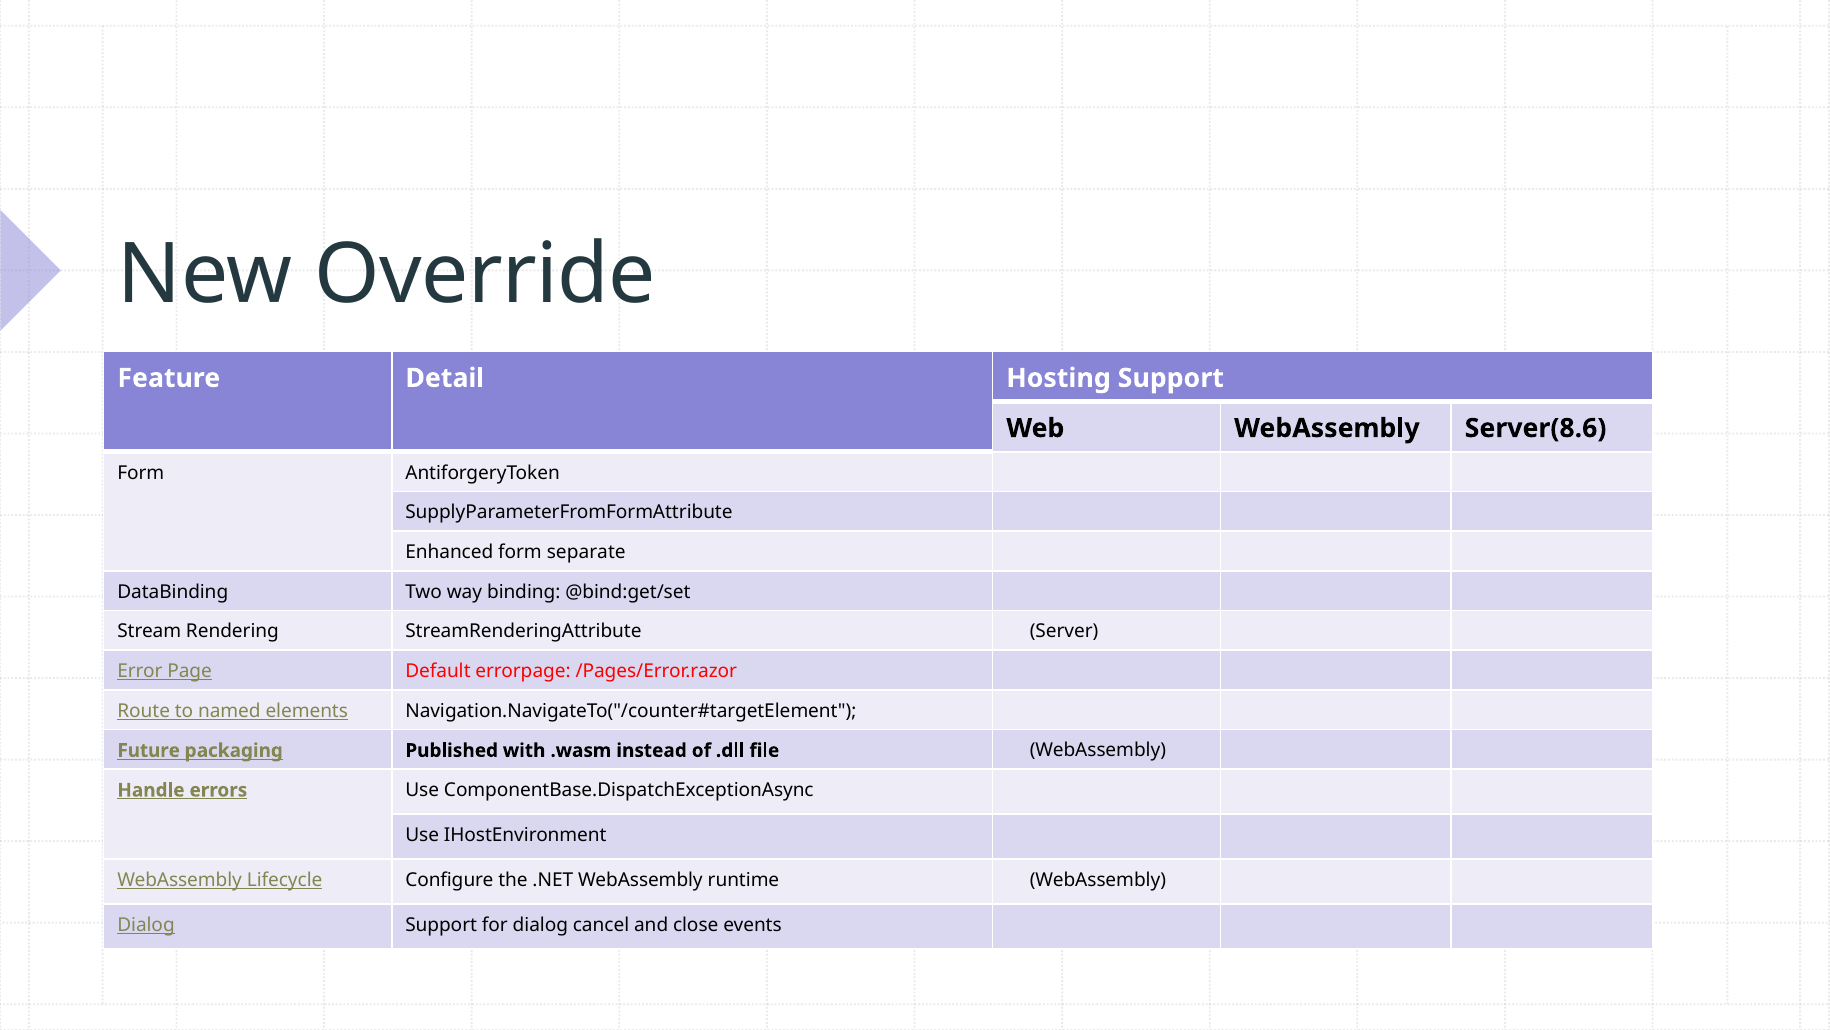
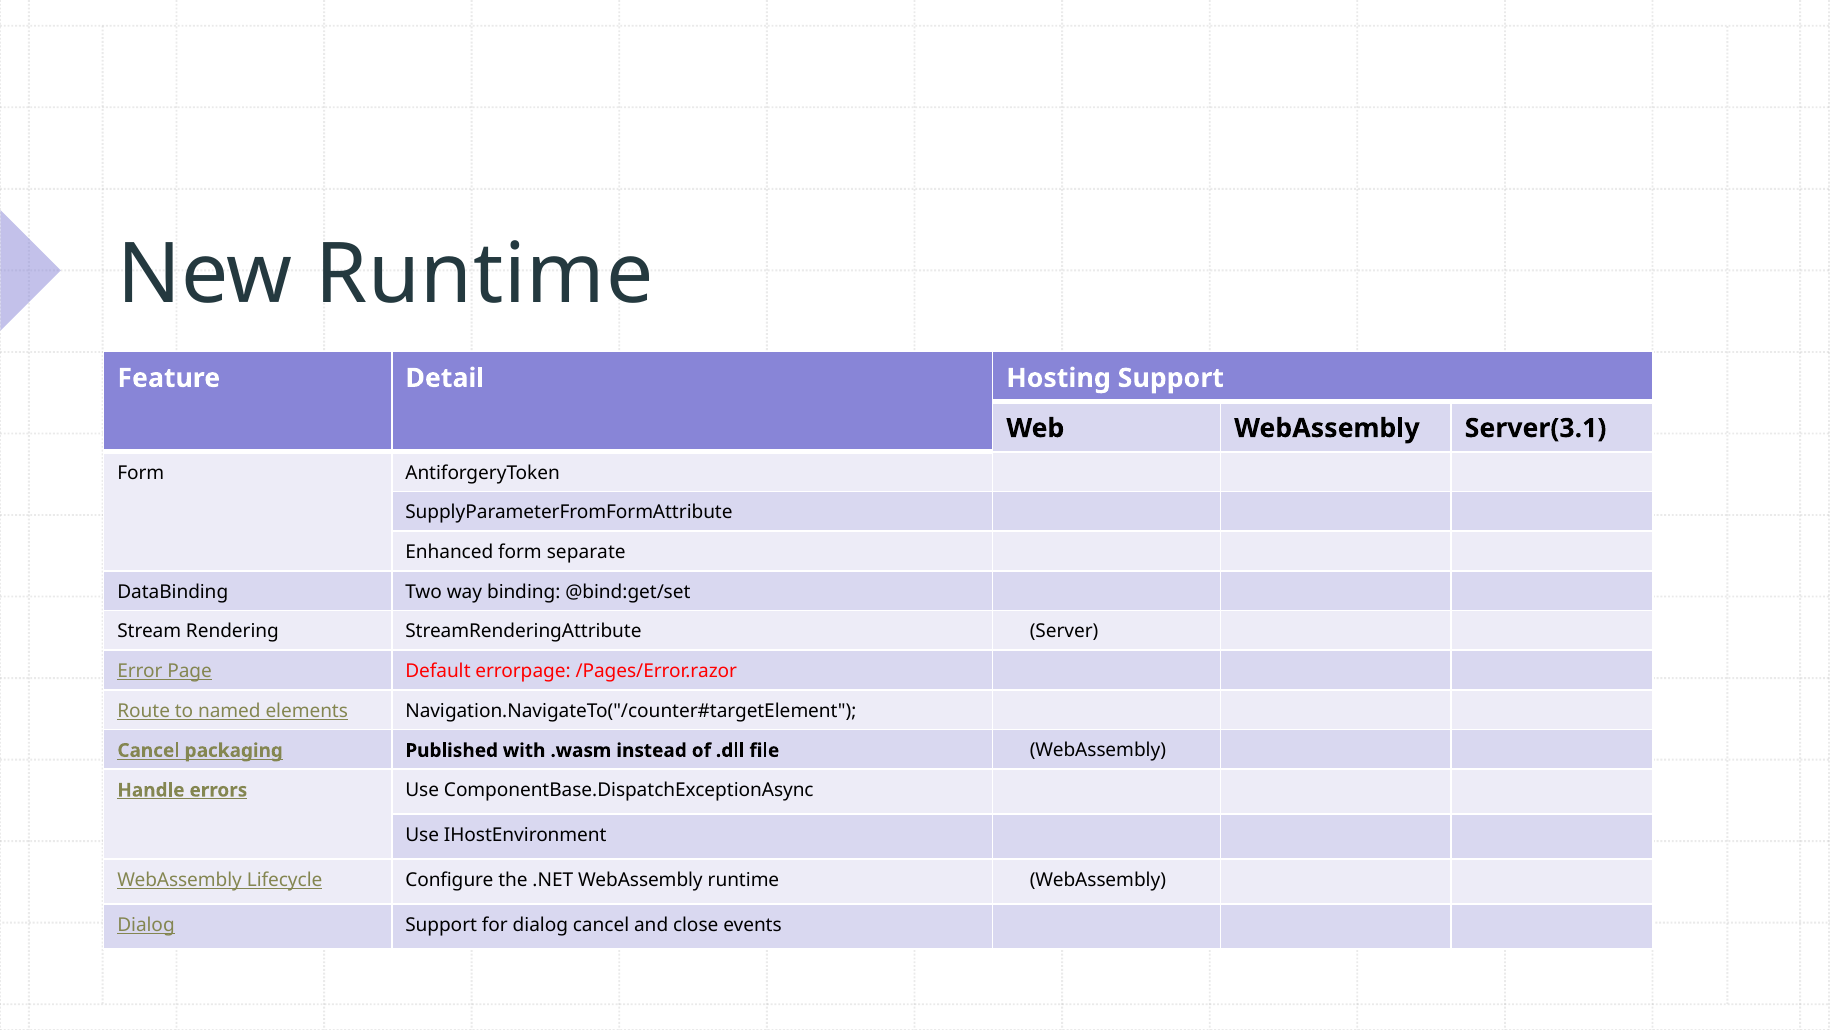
New Override: Override -> Runtime (484, 274)
Server(8.6: Server(8.6 -> Server(3.1 (1536, 428)
Future: Future -> Cancel (149, 750)
